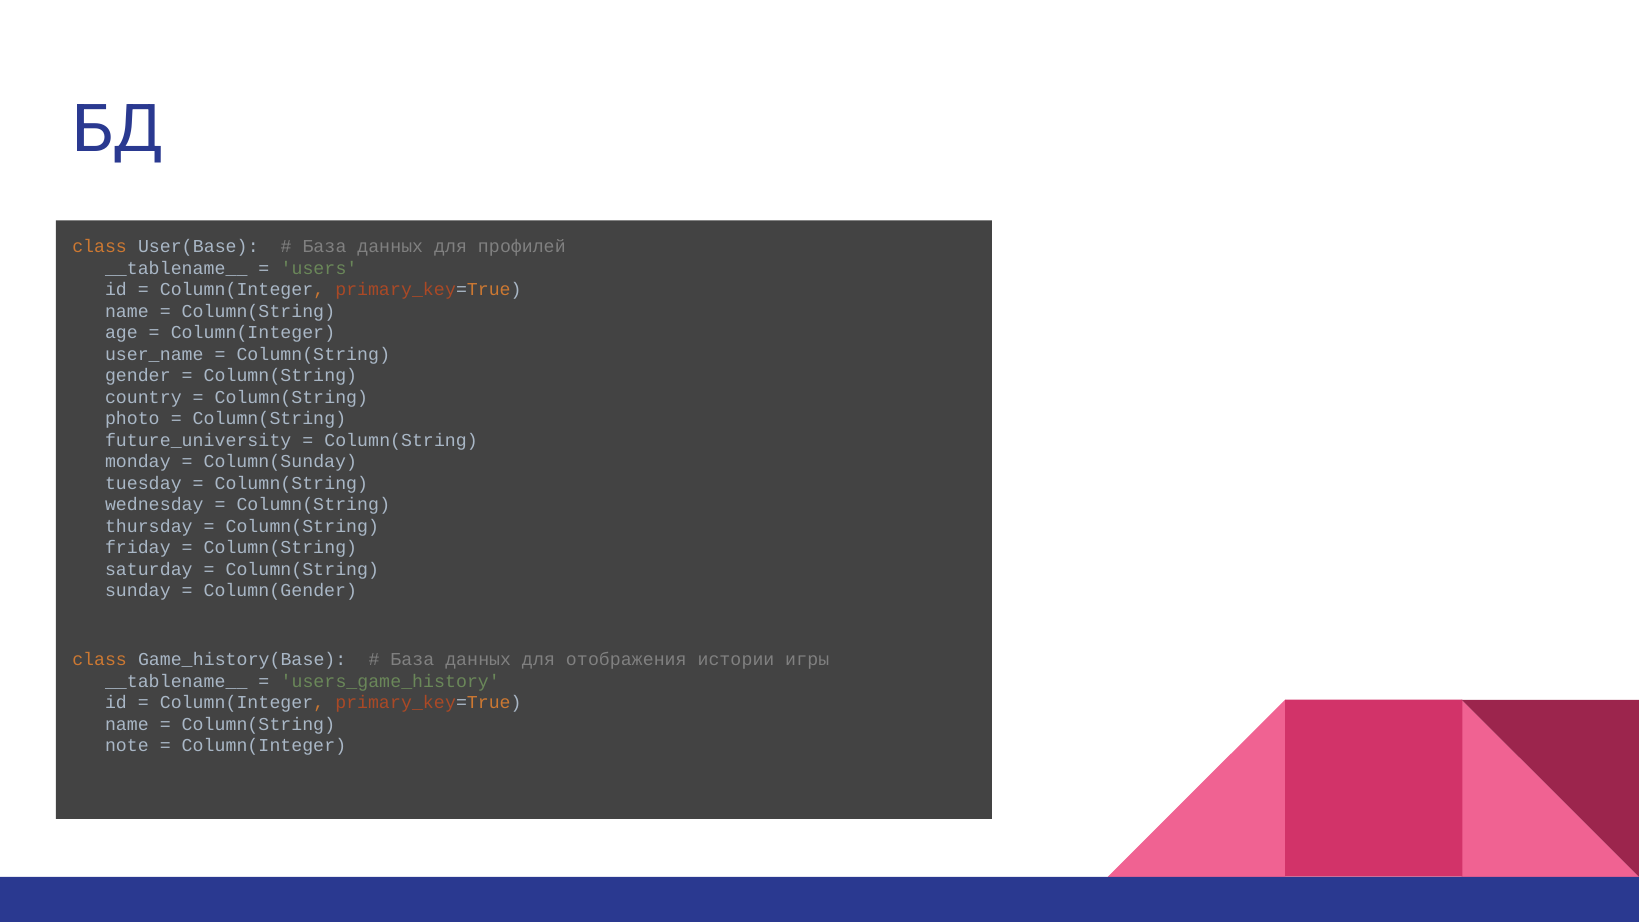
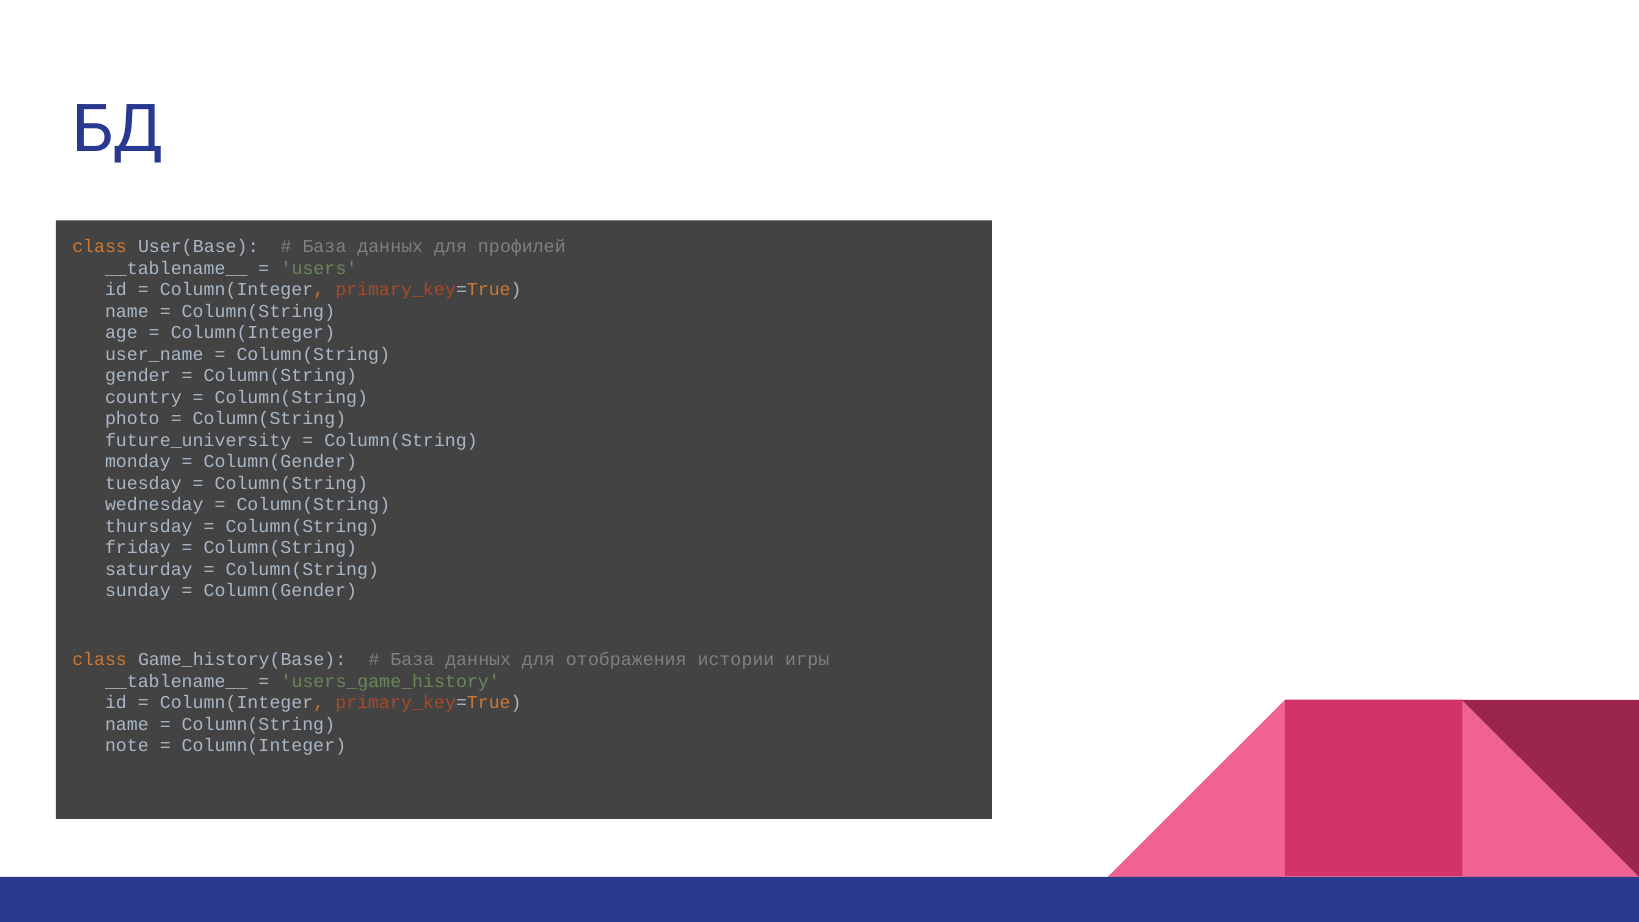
Column(Sunday: Column(Sunday -> Column(Gender (280, 462)
